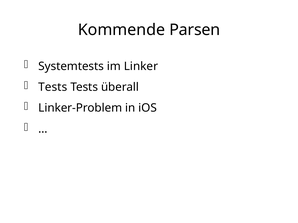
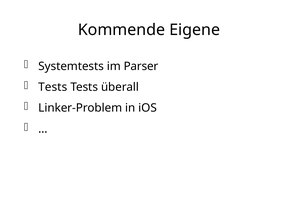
Parsen: Parsen -> Eigene (195, 30)
Linker: Linker -> Parser (141, 66)
